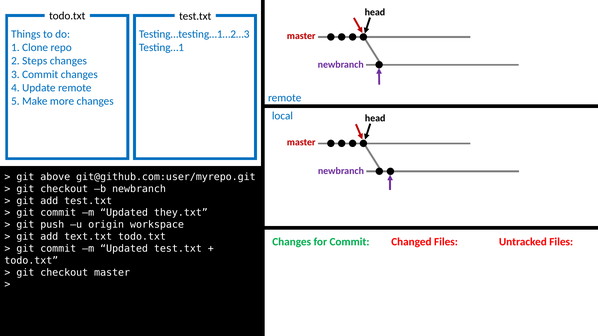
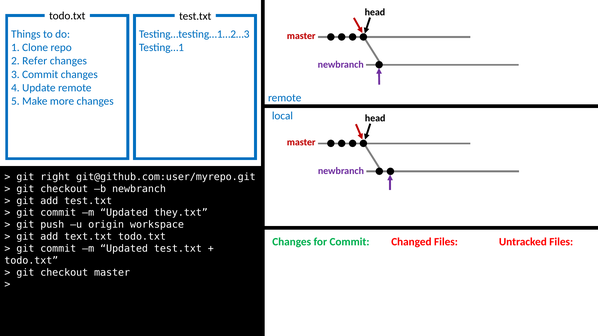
Steps: Steps -> Refer (35, 61)
above: above -> right (55, 177)
